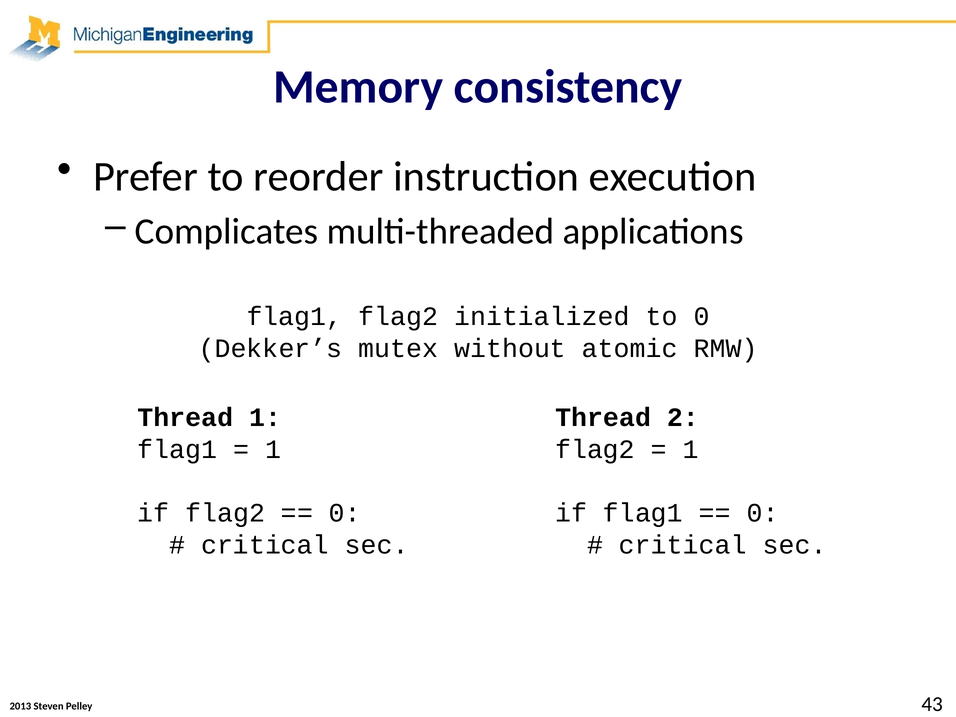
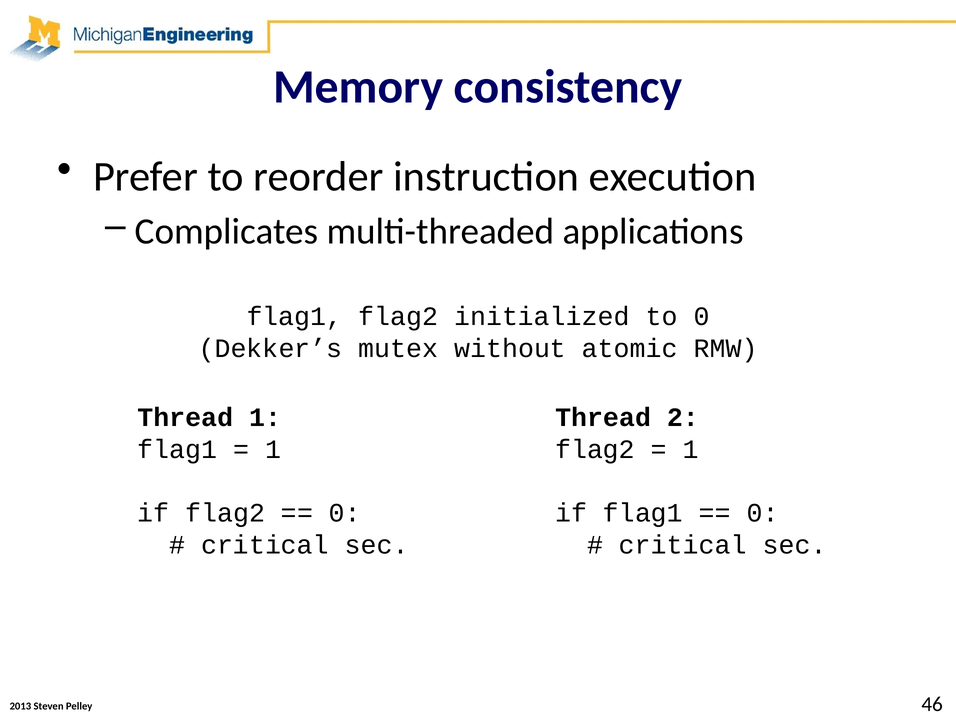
43: 43 -> 46 (932, 704)
